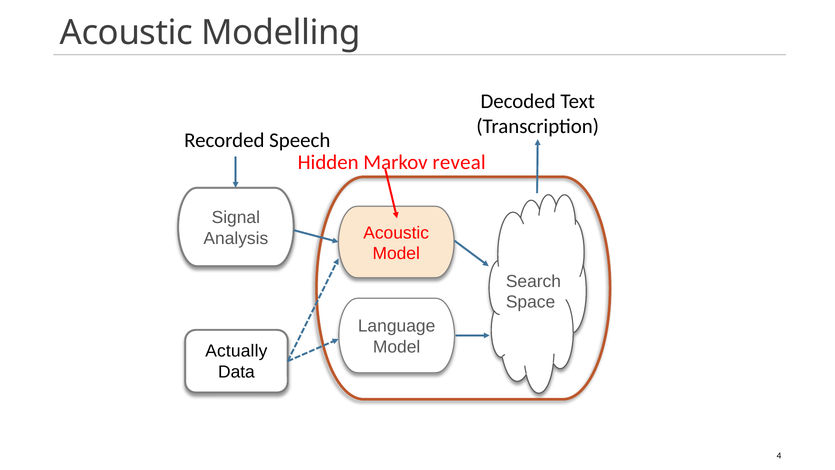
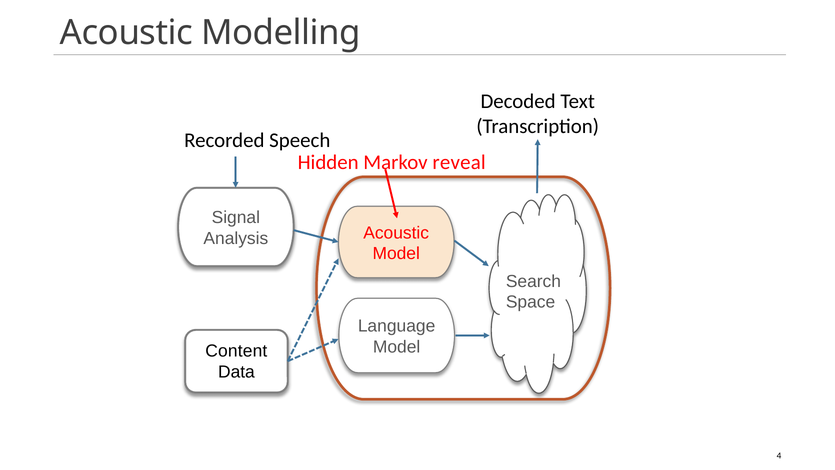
Actually: Actually -> Content (236, 351)
